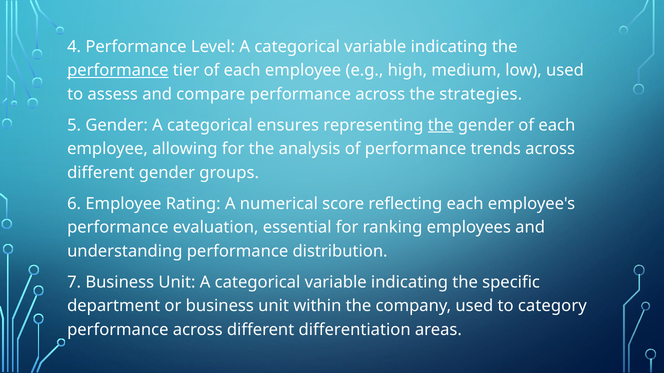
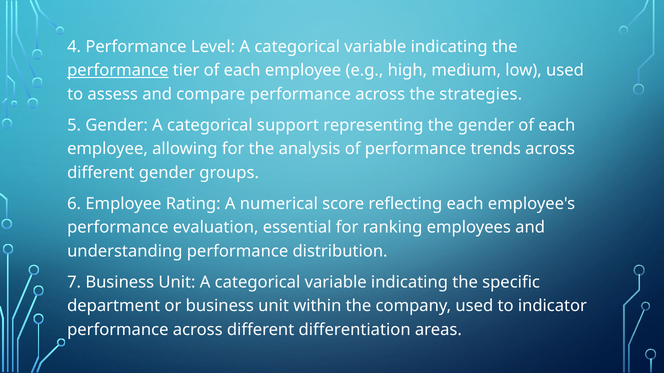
ensures: ensures -> support (288, 125)
the underline: present -> none (441, 125)
category: category -> indicator (552, 306)
